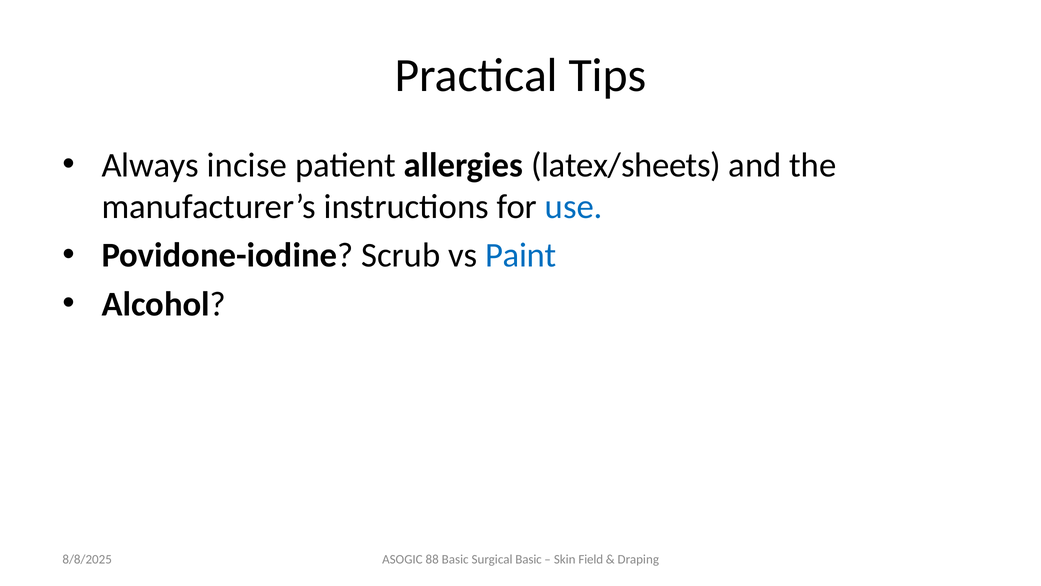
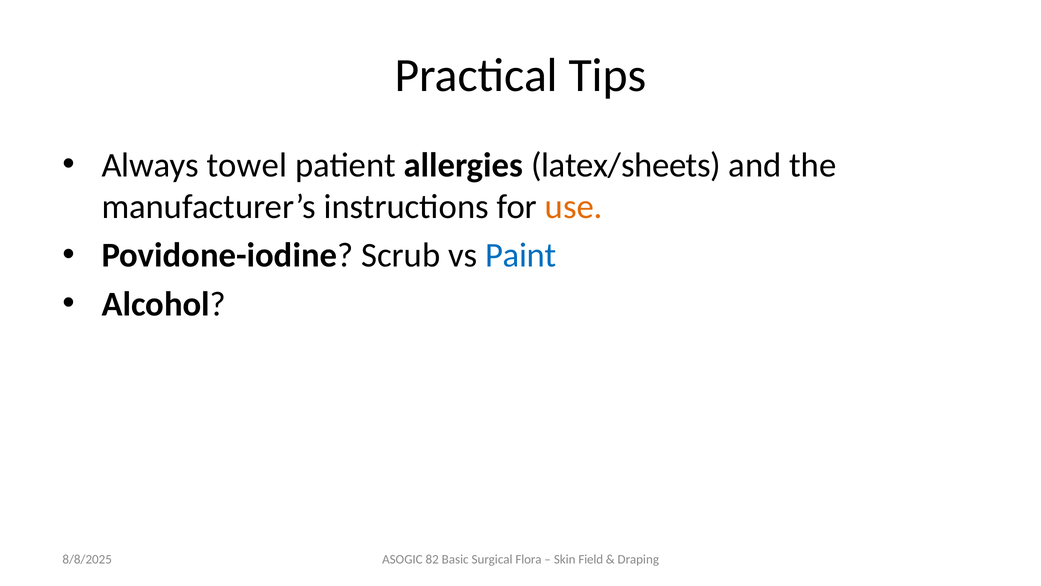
incise: incise -> towel (247, 165)
use colour: blue -> orange (574, 207)
88: 88 -> 82 (432, 559)
Surgical Basic: Basic -> Flora (529, 559)
